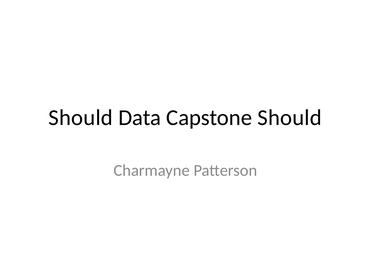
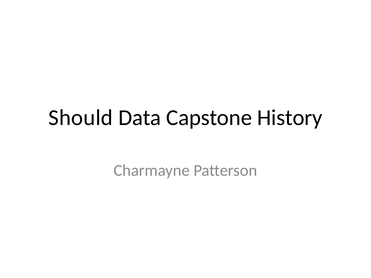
Capstone Should: Should -> History (290, 118)
